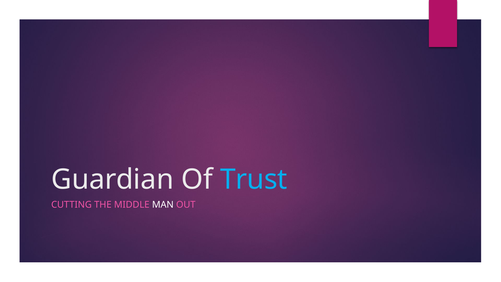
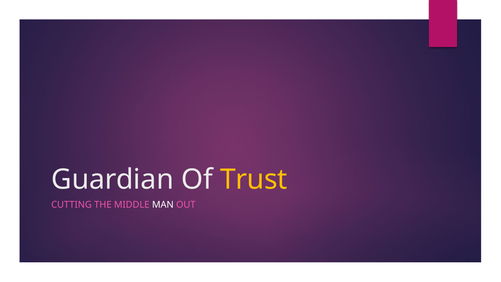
Trust colour: light blue -> yellow (254, 179)
